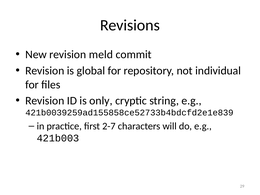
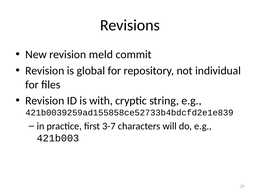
only: only -> with (101, 101)
2-7: 2-7 -> 3-7 (109, 126)
